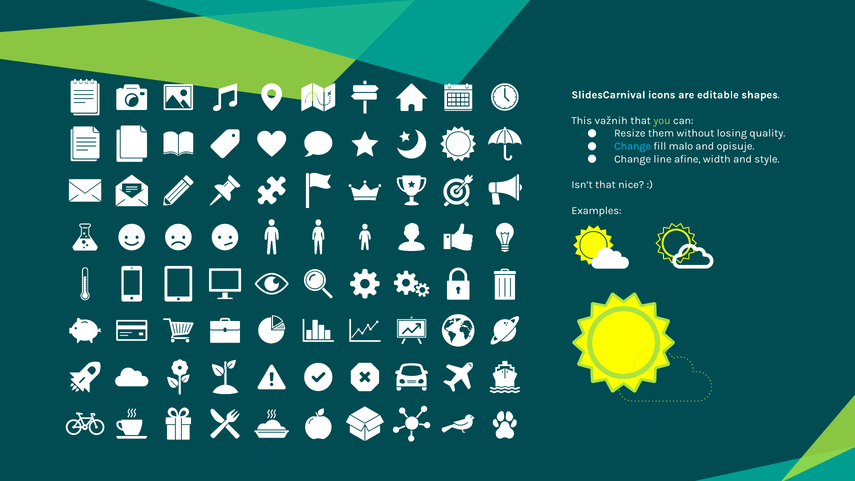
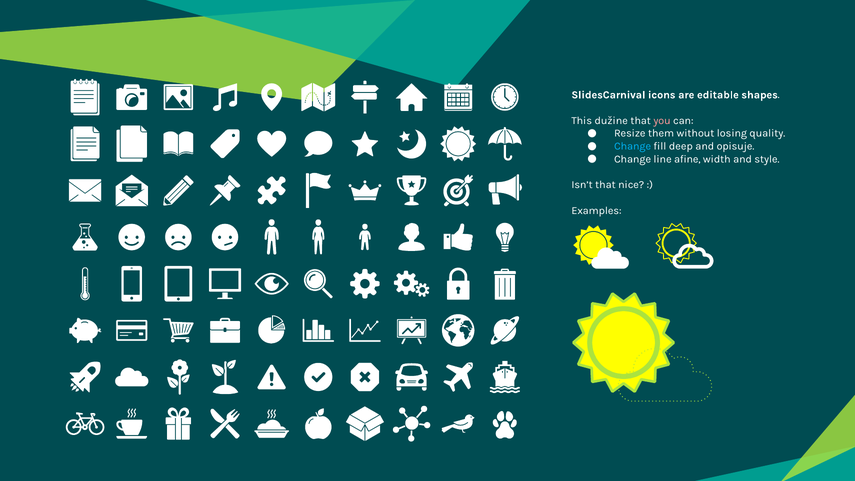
važnih: važnih -> dužine (611, 120)
you colour: light green -> pink (662, 120)
malo: malo -> deep (681, 146)
